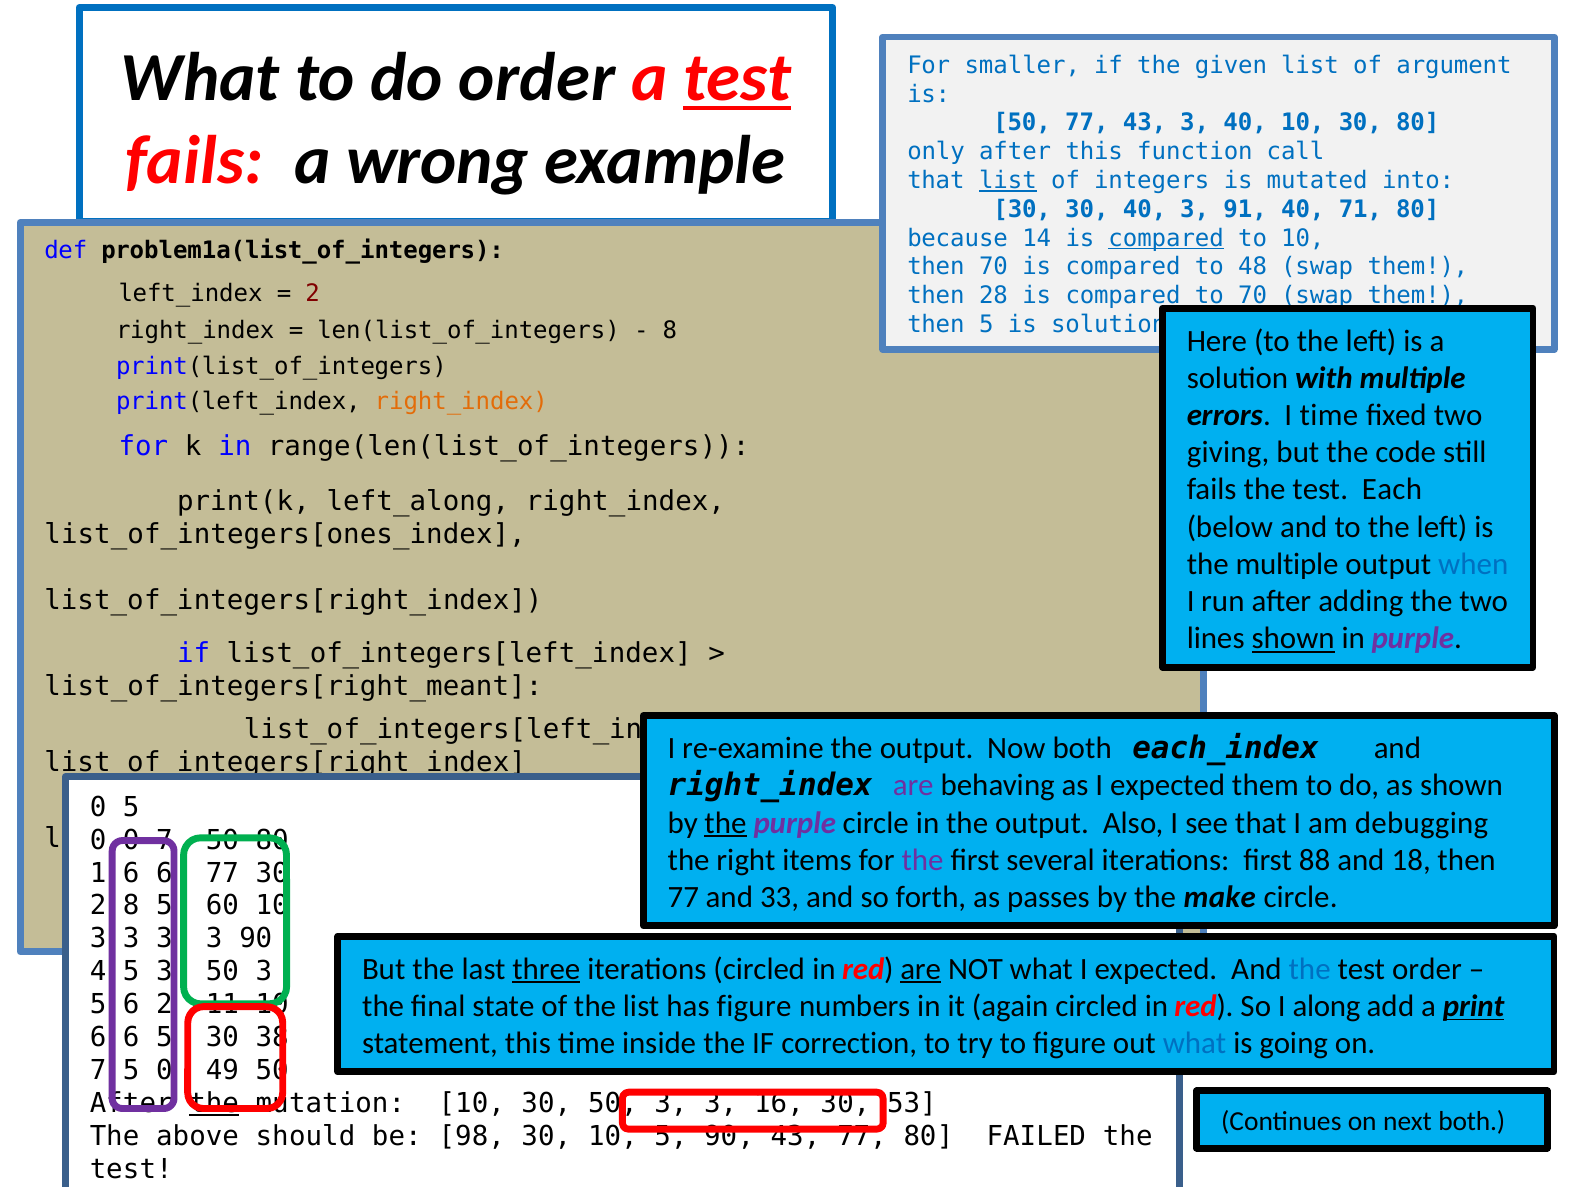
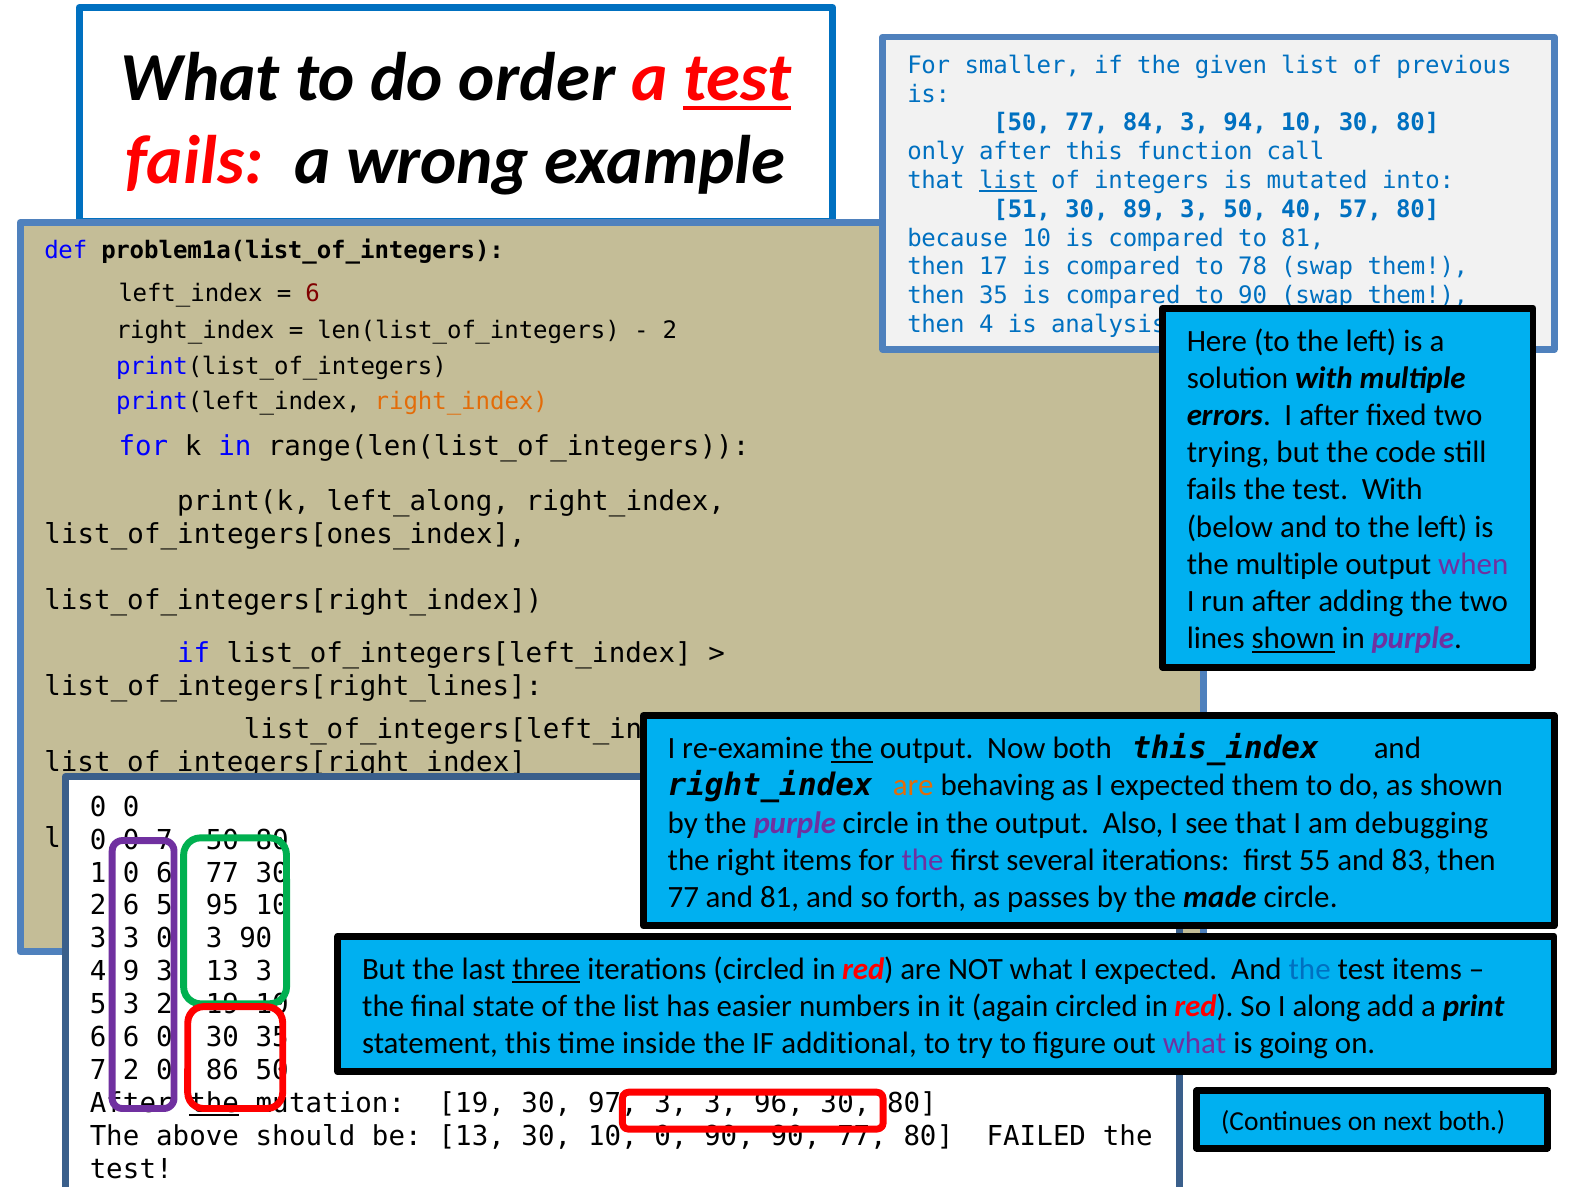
argument: argument -> previous (1454, 65)
77 43: 43 -> 84 (1145, 123)
3 40: 40 -> 94 (1245, 123)
30: 30 -> 51 (1022, 209)
30 40: 40 -> 89 (1145, 209)
3 91: 91 -> 50 (1245, 209)
71: 71 -> 57 (1360, 209)
because 14: 14 -> 10 (1037, 238)
compared underline: present -> none (1166, 238)
to 10: 10 -> 81 (1303, 238)
then 70: 70 -> 17 (994, 267)
48: 48 -> 78 (1253, 267)
2: 2 -> 6 (313, 293)
then 28: 28 -> 35 (994, 296)
compared to 70: 70 -> 90 (1253, 296)
then 5: 5 -> 4 (986, 325)
is solution: solution -> analysis (1109, 325)
8: 8 -> 2 (670, 331)
I time: time -> after (1329, 416)
giving: giving -> trying (1228, 453)
test Each: Each -> With (1392, 490)
when colour: blue -> purple (1473, 564)
list_of_integers[right_meant: list_of_integers[right_meant -> list_of_integers[right_lines (293, 687)
the underline: none -> present (852, 749)
each_index: each_index -> this_index (1226, 749)
are colour: purple -> orange (913, 786)
5: 5 -> 0 (131, 807)
the underline: present -> none (726, 823)
88: 88 -> 55 (1315, 860)
18: 18 -> 83 (1411, 860)
1 6: 6 -> 0 (131, 873)
and 33: 33 -> 81 (780, 898)
make: make -> made (1220, 898)
2 8: 8 -> 6 (131, 906)
60: 60 -> 95 (222, 906)
3: 3 -> 0 (164, 939)
are underline: present -> none (921, 969)
test order: order -> items (1427, 969)
4 5: 5 -> 9 (131, 972)
3 50: 50 -> 13 (222, 972)
5 6: 6 -> 3 (131, 1005)
2 11: 11 -> 19 (222, 1005)
has figure: figure -> easier (754, 1007)
print underline: present -> none (1474, 1007)
6 5: 5 -> 0 (164, 1038)
30 38: 38 -> 35 (272, 1038)
correction: correction -> additional (849, 1044)
what colour: blue -> purple (1194, 1044)
7 5: 5 -> 2 (131, 1071)
49: 49 -> 86 (222, 1071)
mutation 10: 10 -> 19 (472, 1104)
30 50: 50 -> 97 (613, 1104)
16: 16 -> 96 (779, 1104)
53: 53 -> 80 (912, 1104)
be 98: 98 -> 13 (472, 1137)
10 5: 5 -> 0 (671, 1137)
90 43: 43 -> 90 (795, 1137)
